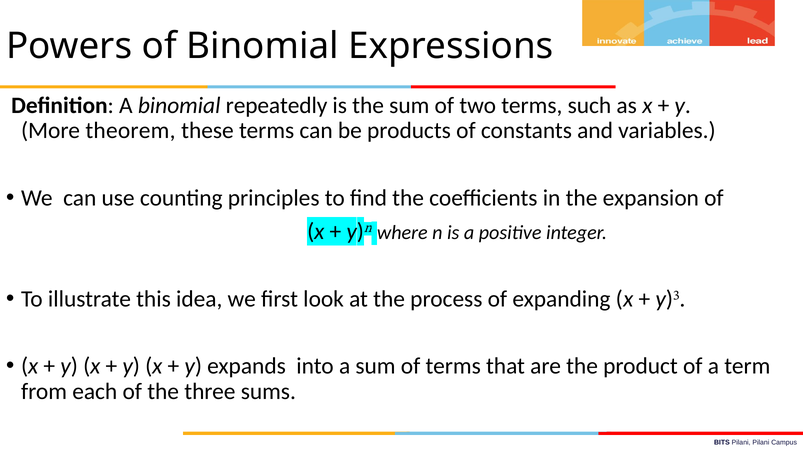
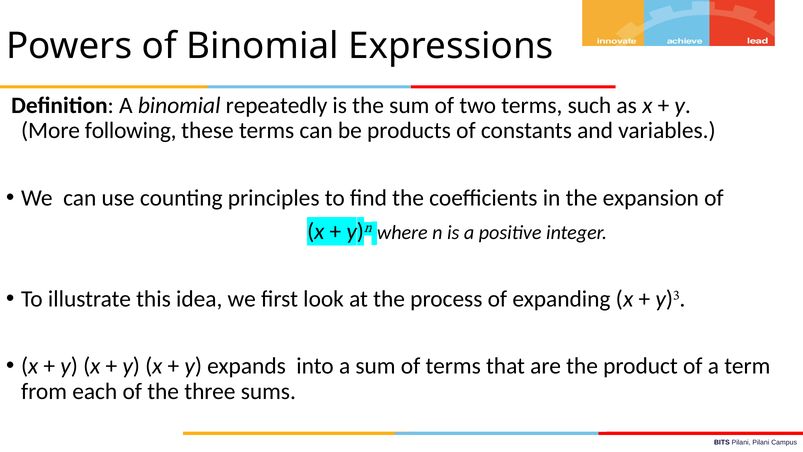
theorem: theorem -> following (131, 131)
